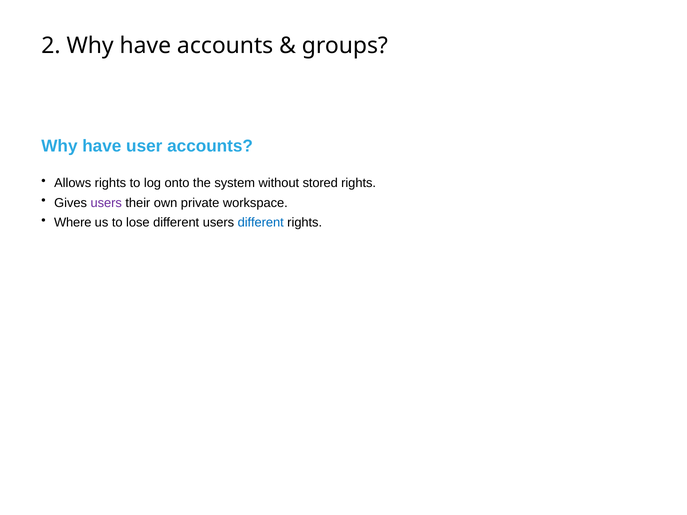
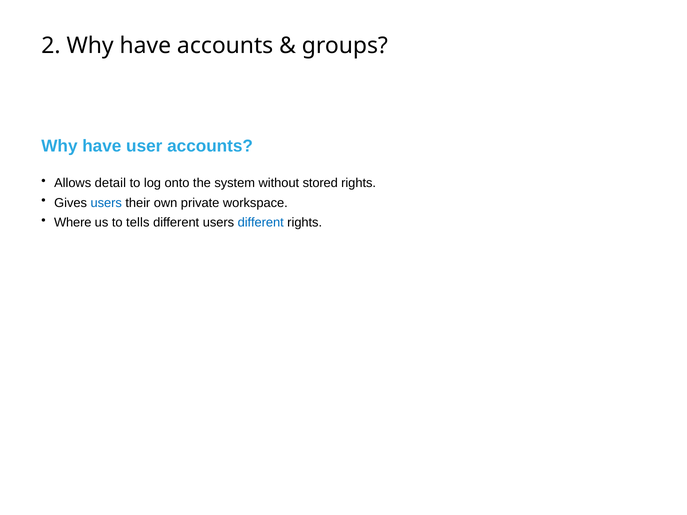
Allows rights: rights -> detail (110, 183)
users colour: purple -> blue (106, 203)
lose: lose -> tells (138, 223)
